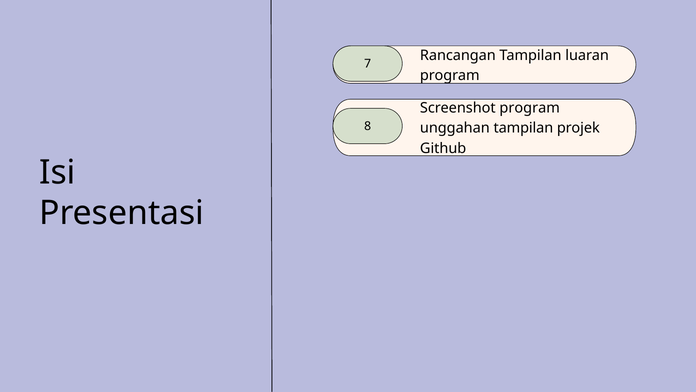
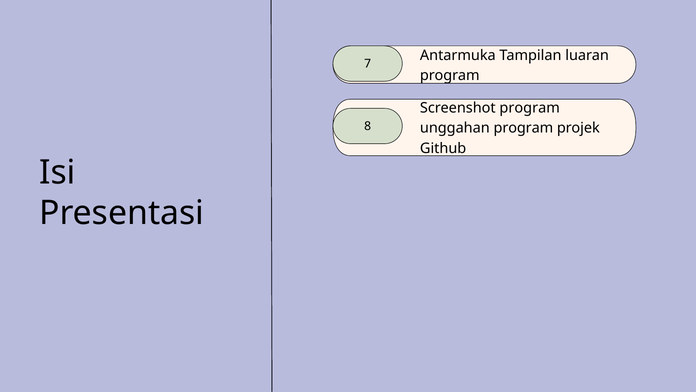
Rancangan: Rancangan -> Antarmuka (458, 55)
unggahan tampilan: tampilan -> program (523, 128)
